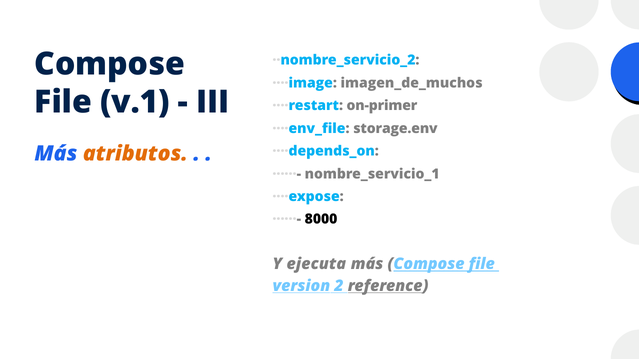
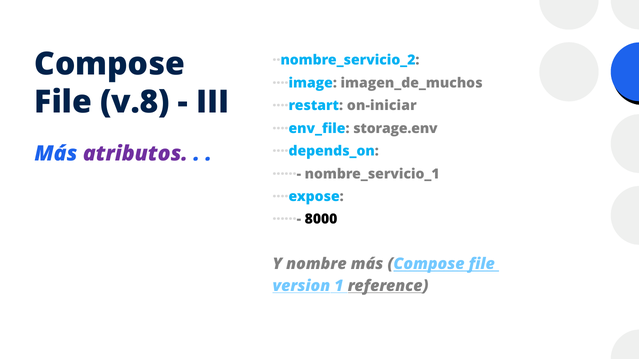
v.1: v.1 -> v.8 (135, 103)
on-primer: on-primer -> on-iniciar (382, 106)
atributos colour: orange -> purple (135, 154)
ejecuta: ejecuta -> nombre (316, 264)
2: 2 -> 1 (339, 286)
